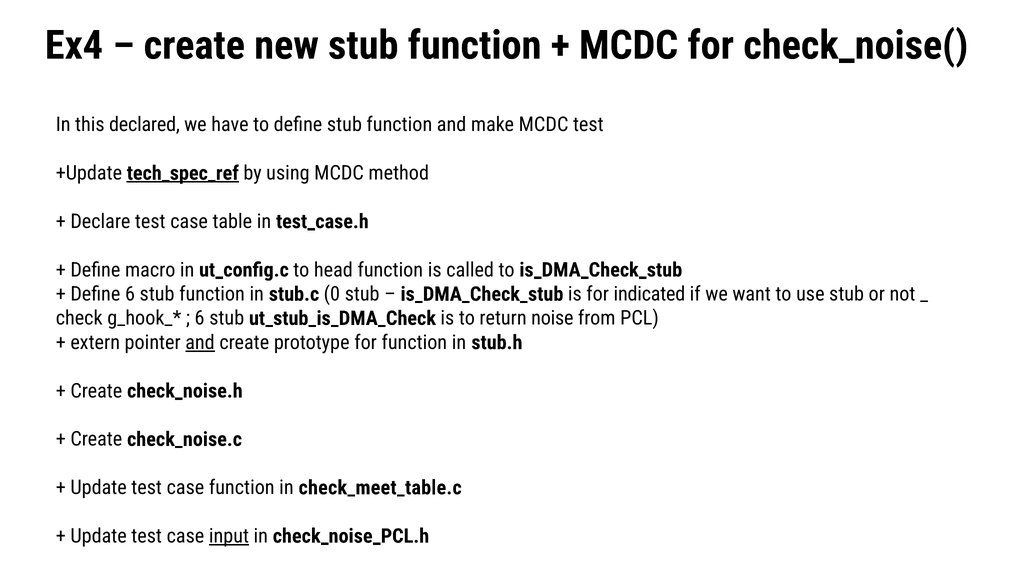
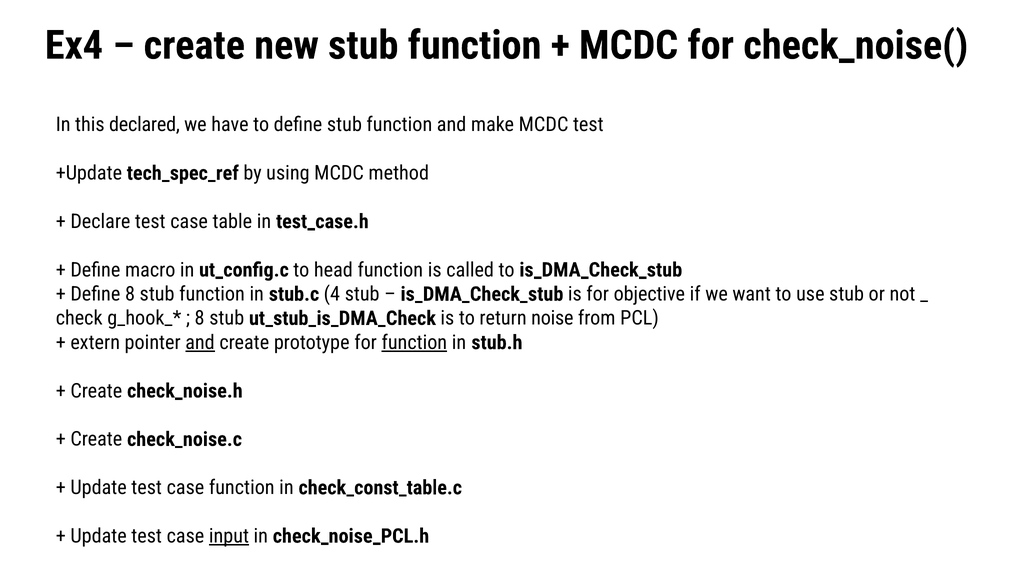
tech_spec_ref underline: present -> none (183, 173)
Define 6: 6 -> 8 (130, 294)
0: 0 -> 4 (332, 294)
indicated: indicated -> objective (649, 294)
6: 6 -> 8 (200, 318)
function underline: none -> present (414, 342)
check_meet_table.c: check_meet_table.c -> check_const_table.c (380, 487)
